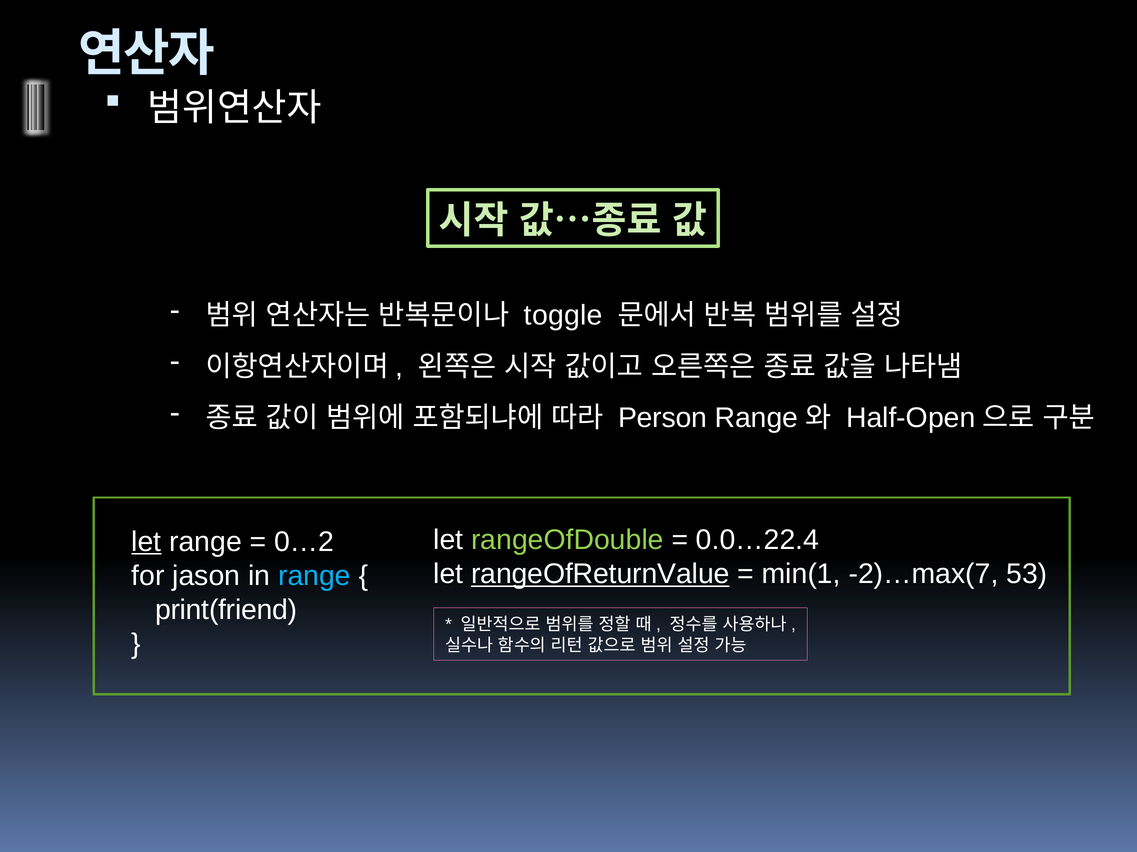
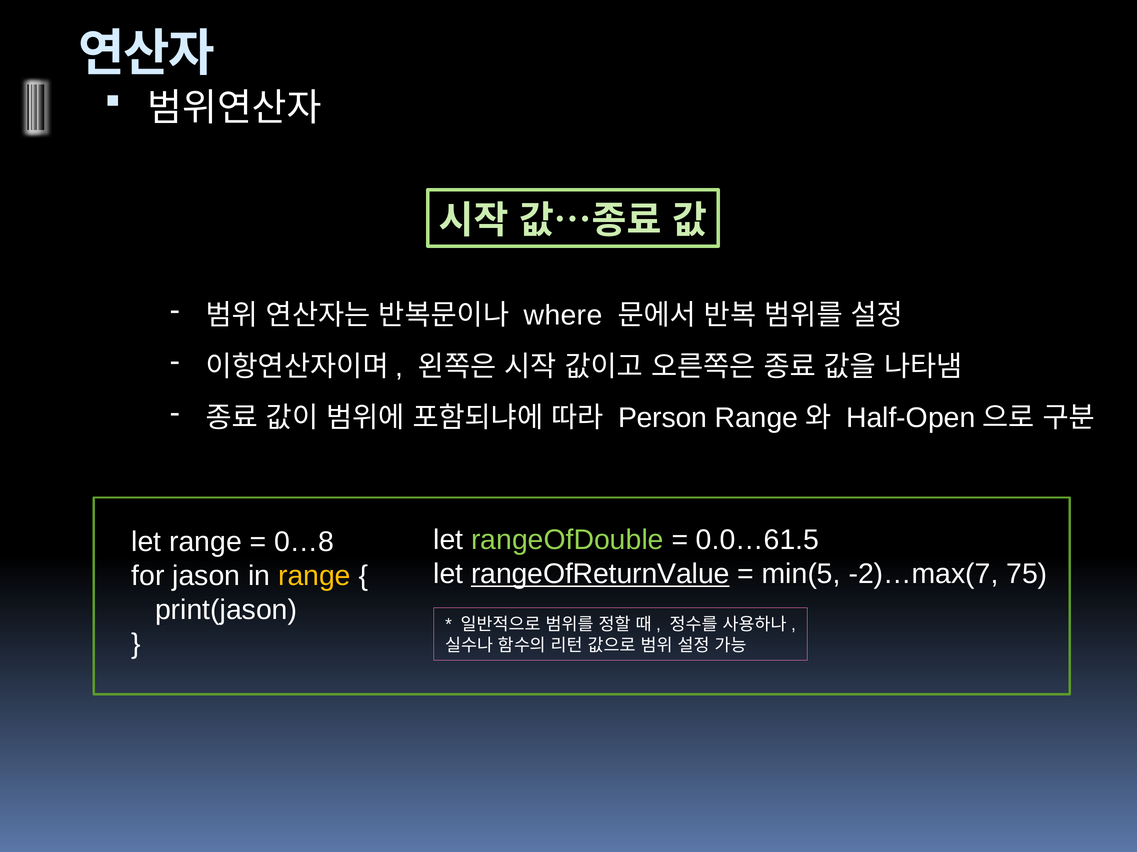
toggle: toggle -> where (563, 316)
0.0…22.4: 0.0…22.4 -> 0.0…61.5 (758, 540)
let underline: present -> none (146, 542)
0…2: 0…2 -> 0…8 (304, 542)
min(1: min(1 -> min(5 (801, 575)
53: 53 -> 75 (1027, 575)
range colour: light blue -> yellow (314, 576)
print(friend: print(friend -> print(jason (226, 610)
